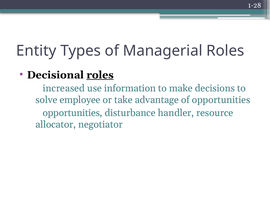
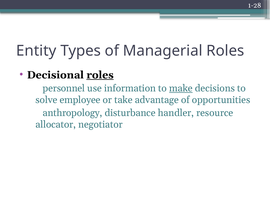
increased: increased -> personnel (64, 88)
make underline: none -> present (181, 88)
opportunities: opportunities -> anthropology (73, 113)
